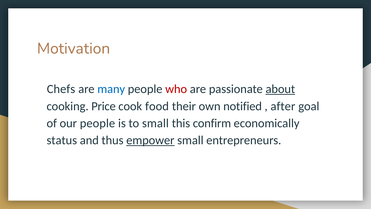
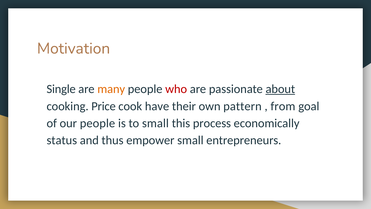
Chefs: Chefs -> Single (61, 89)
many colour: blue -> orange (111, 89)
food: food -> have (157, 106)
notified: notified -> pattern (242, 106)
after: after -> from (283, 106)
confirm: confirm -> process (212, 123)
empower underline: present -> none (150, 140)
